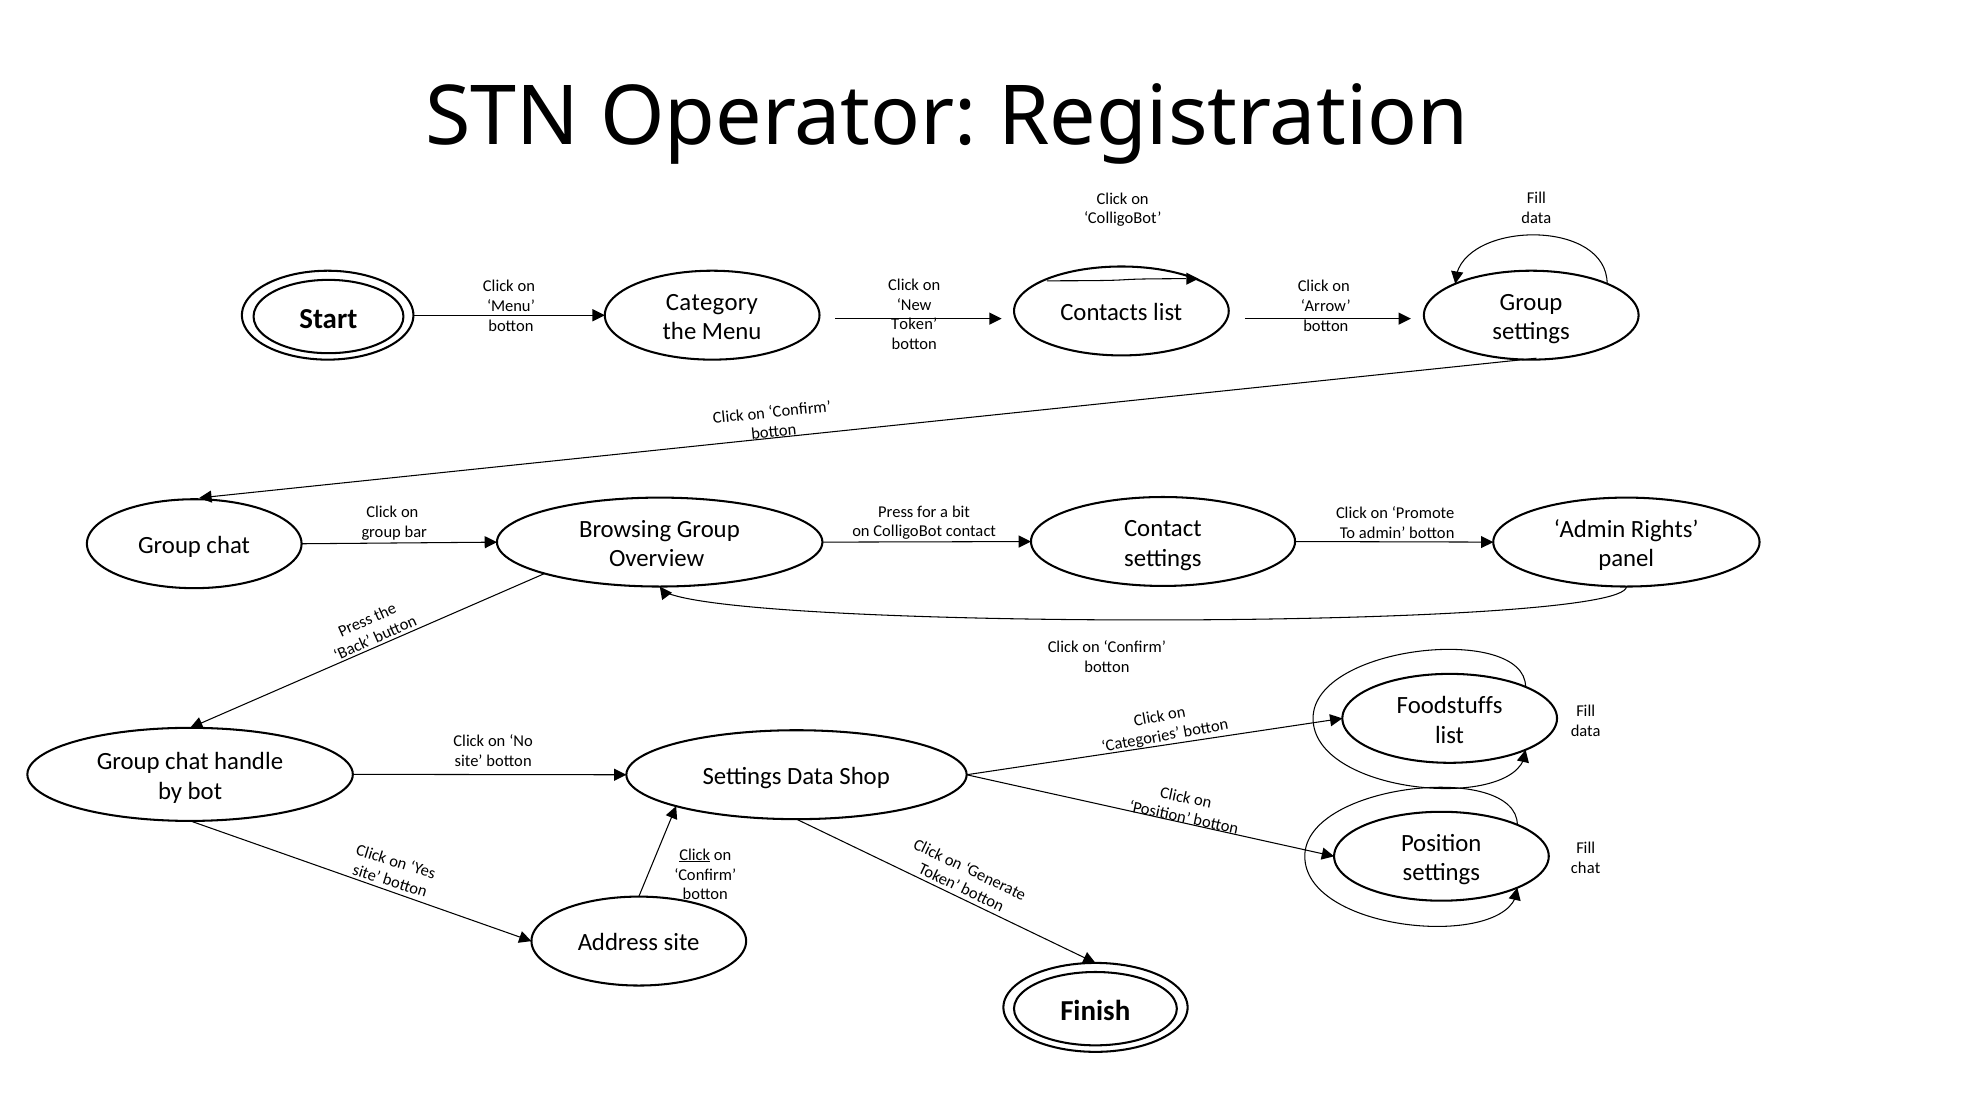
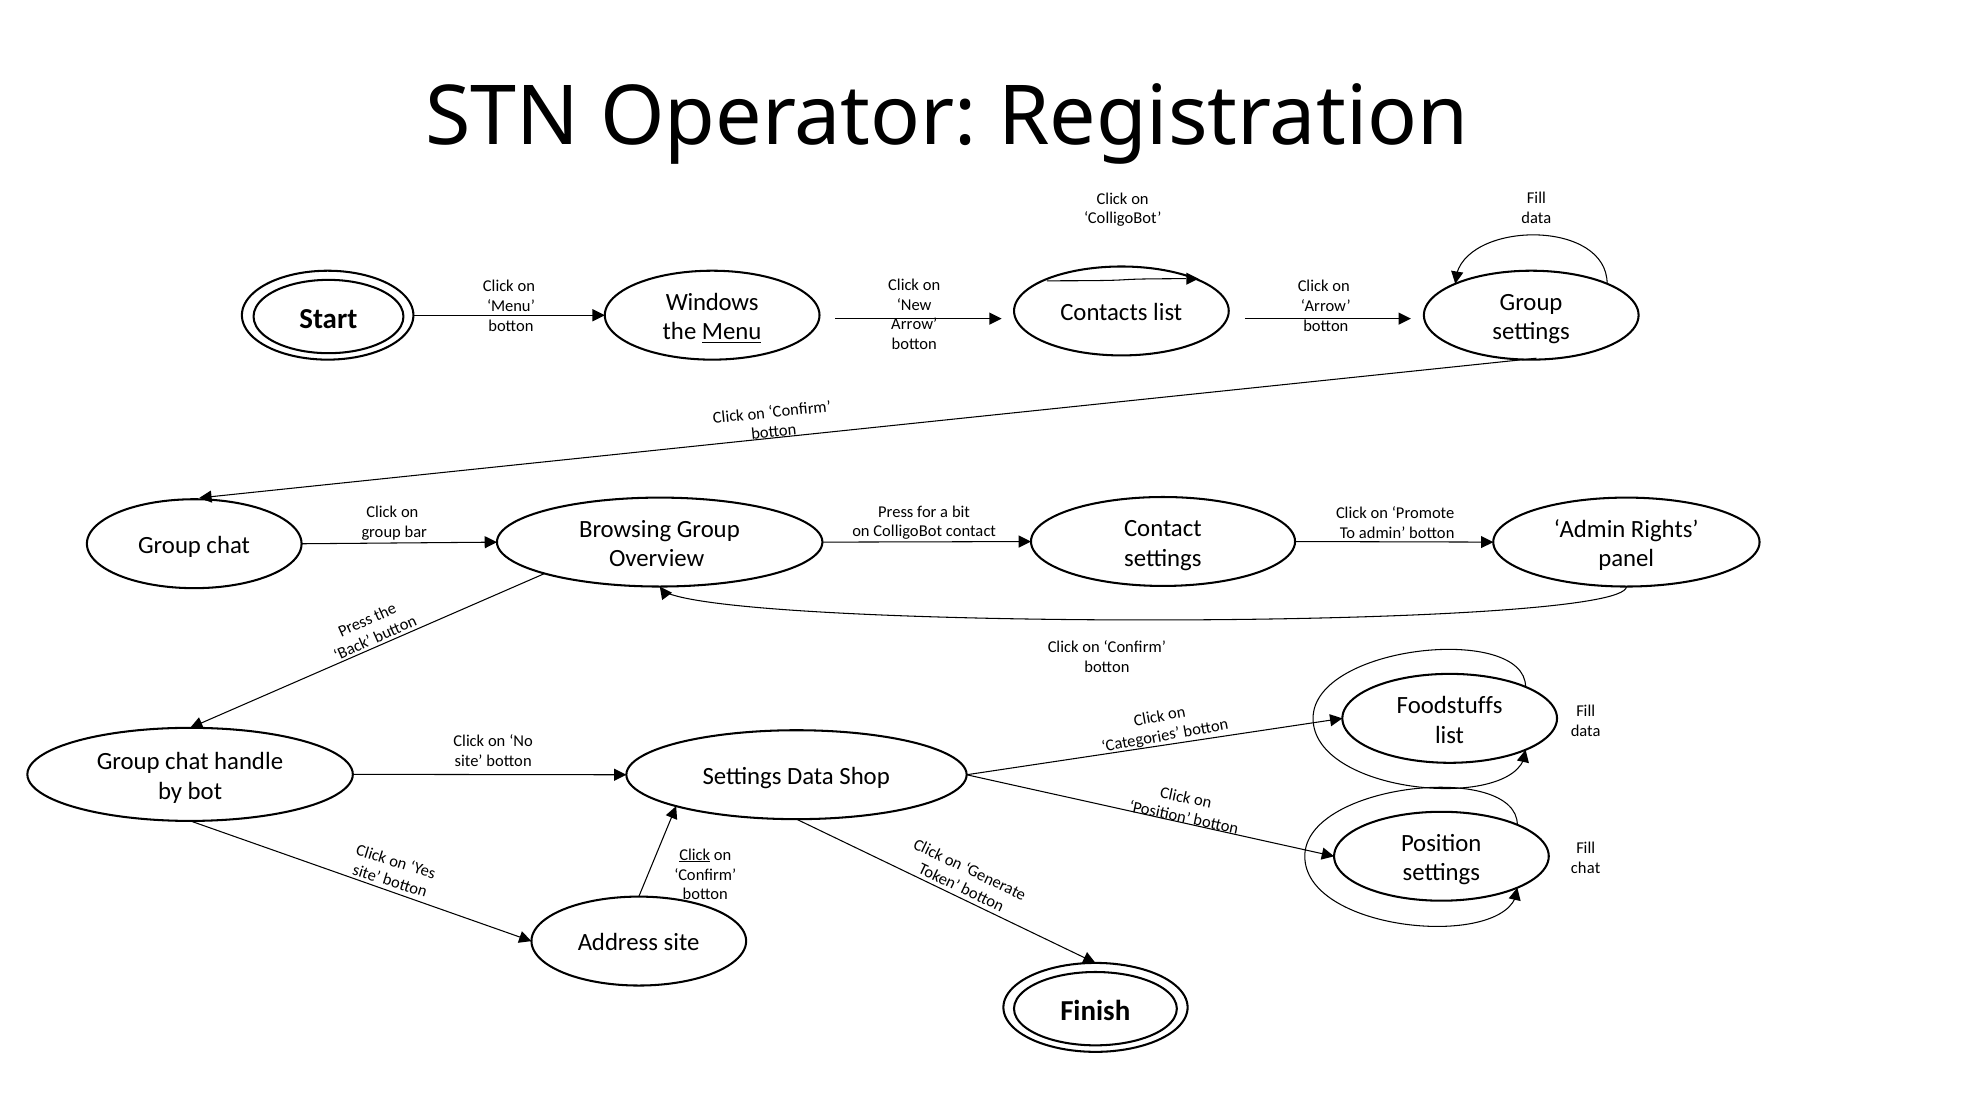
Category: Category -> Windows (712, 302)
Token: Token -> Arrow (914, 324)
Menu underline: none -> present (732, 332)
